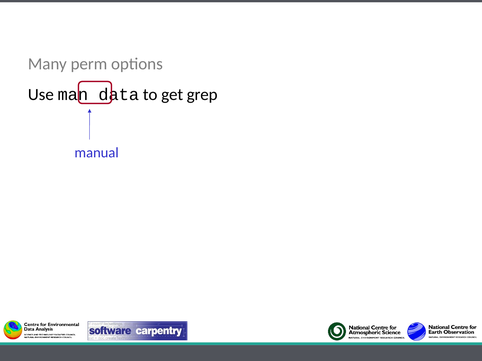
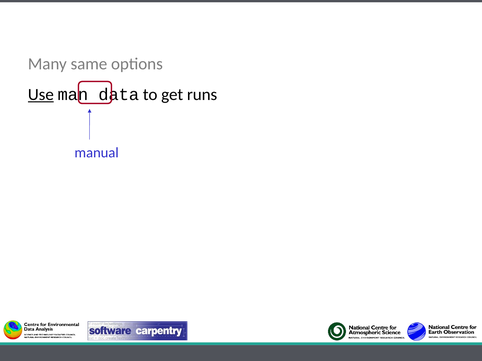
perm: perm -> same (89, 64)
Use underline: none -> present (41, 95)
grep: grep -> runs (202, 95)
